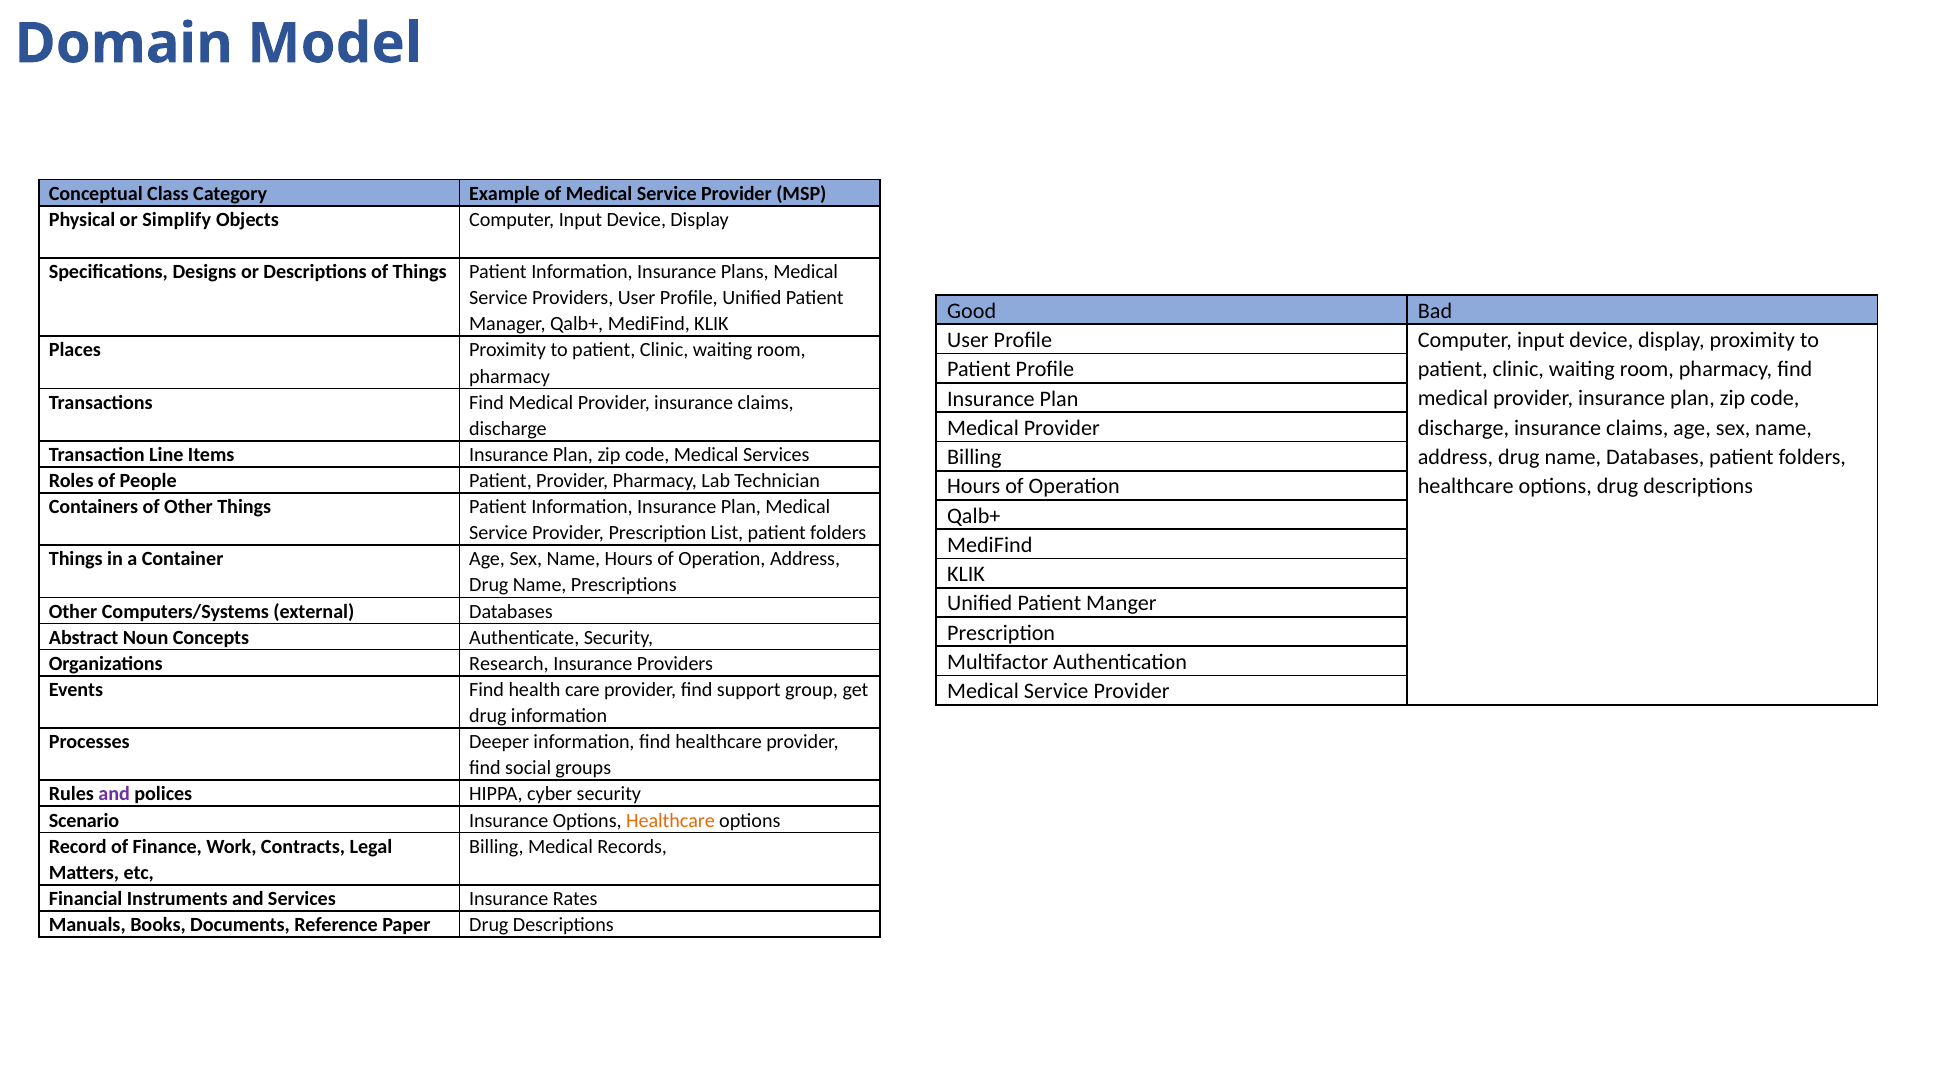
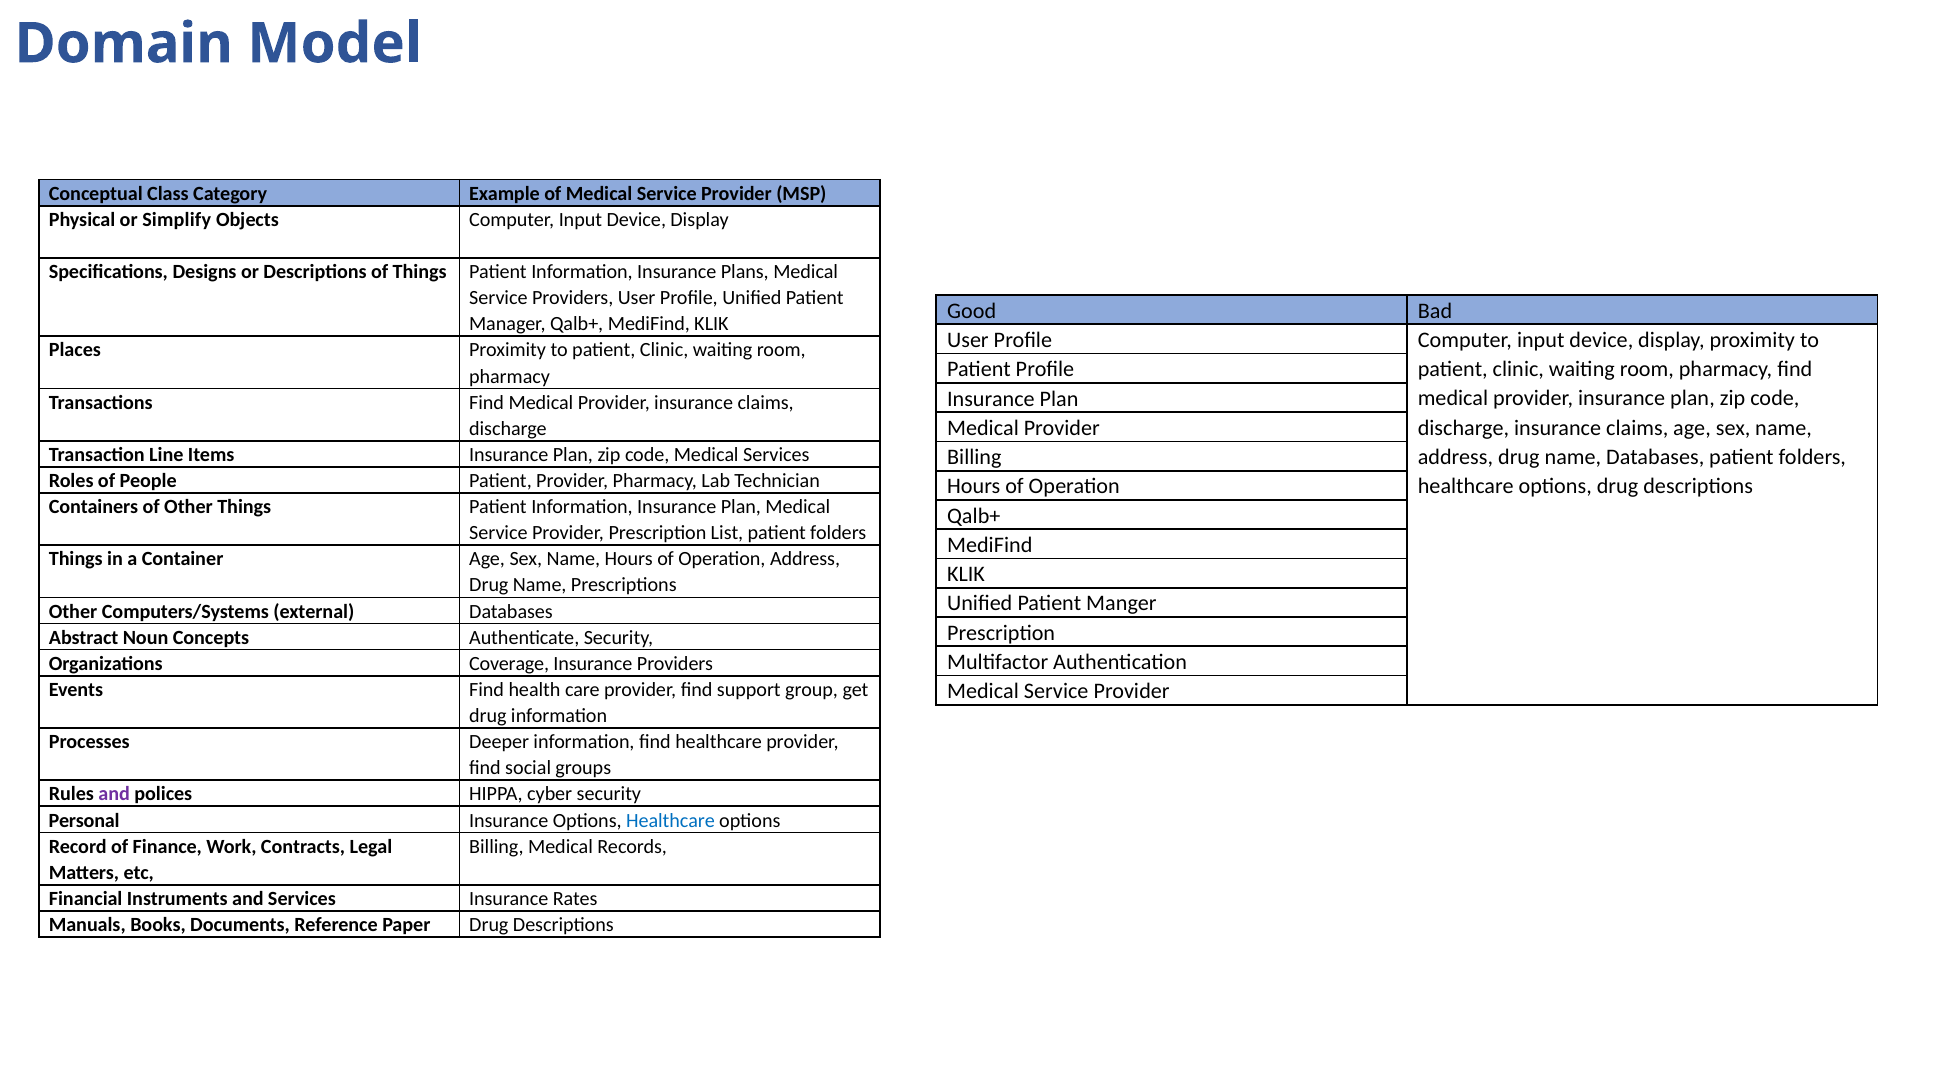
Research: Research -> Coverage (509, 664)
Scenario: Scenario -> Personal (84, 821)
Healthcare colour: orange -> blue (671, 821)
